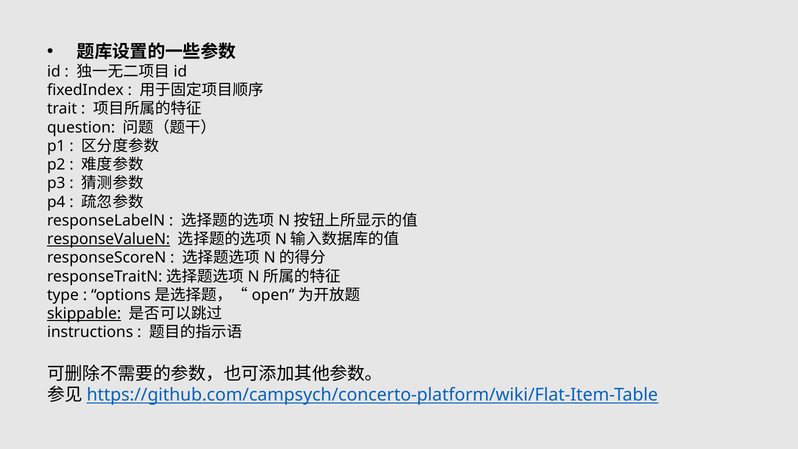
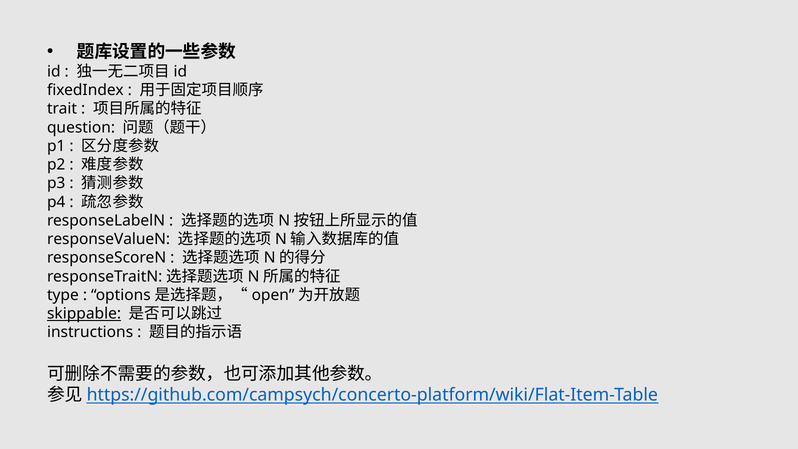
responseValueN underline: present -> none (109, 239)
